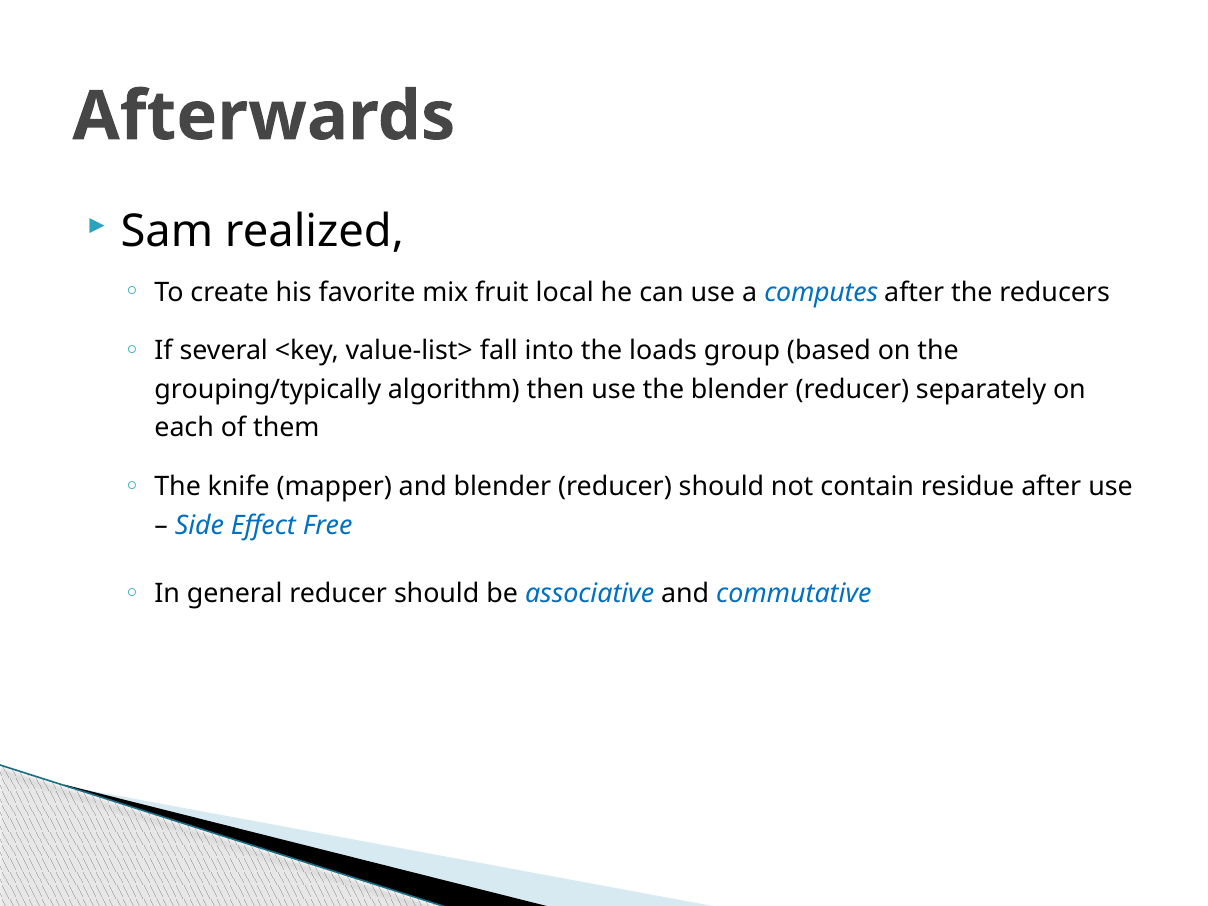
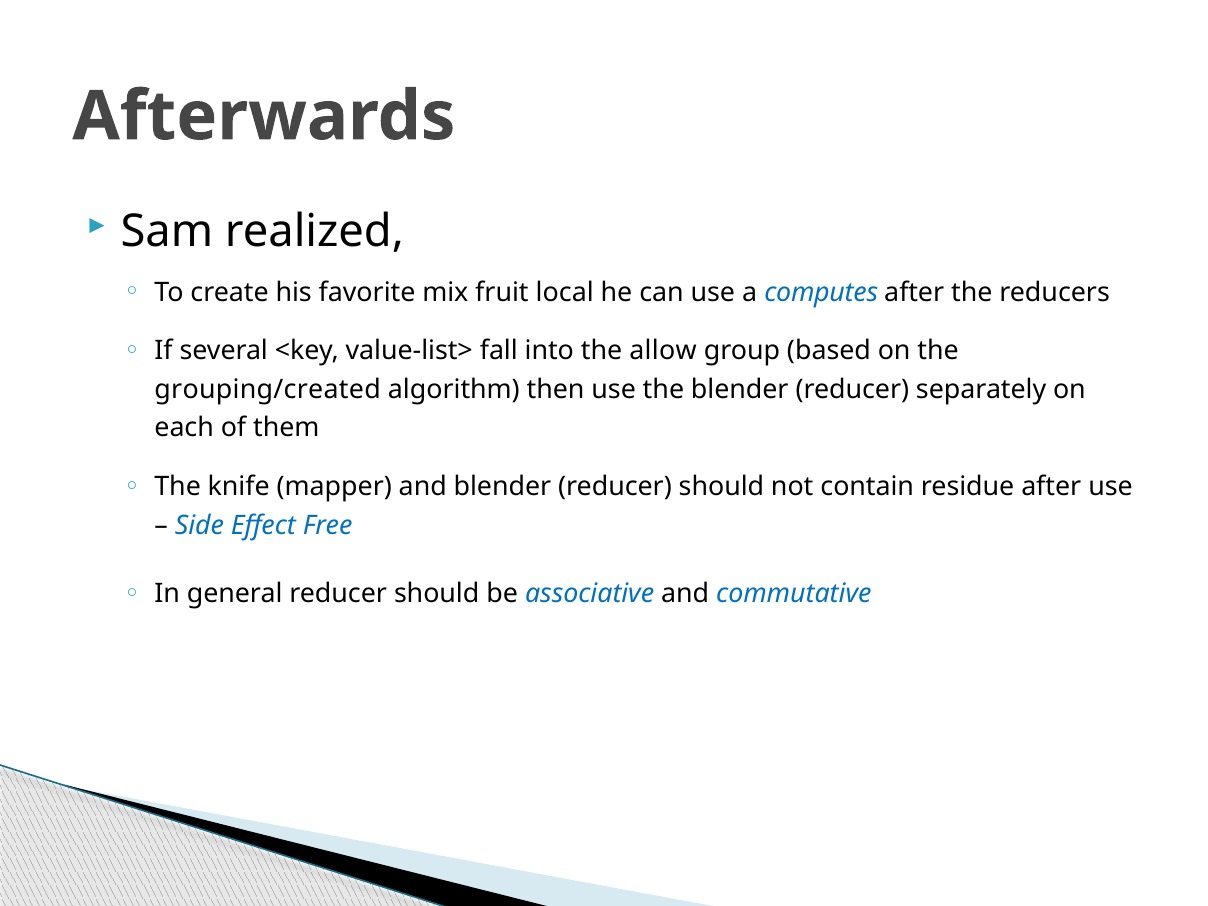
loads: loads -> allow (663, 351)
grouping/typically: grouping/typically -> grouping/created (268, 390)
